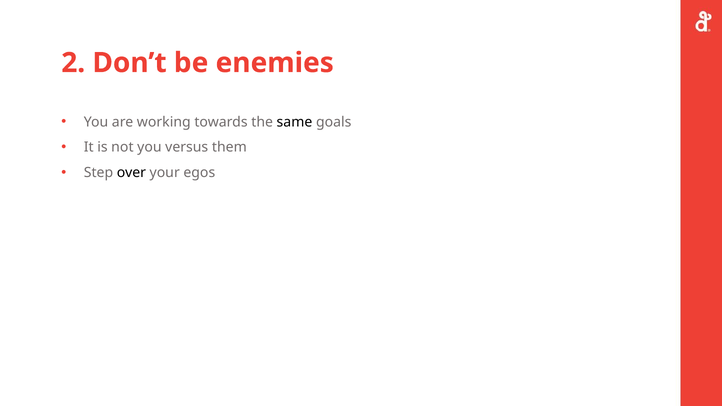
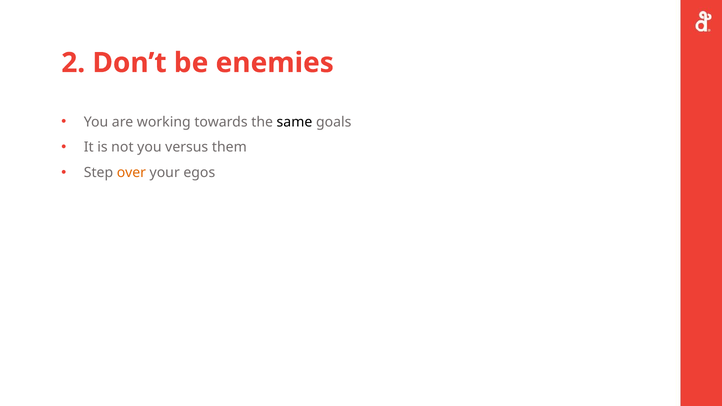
over colour: black -> orange (131, 173)
